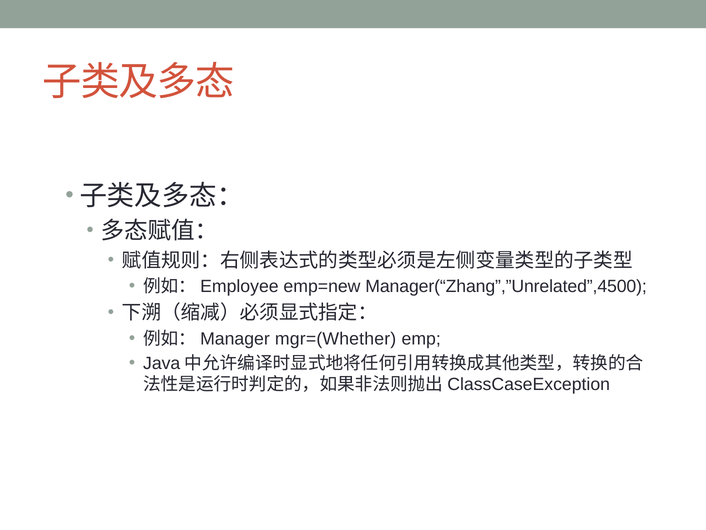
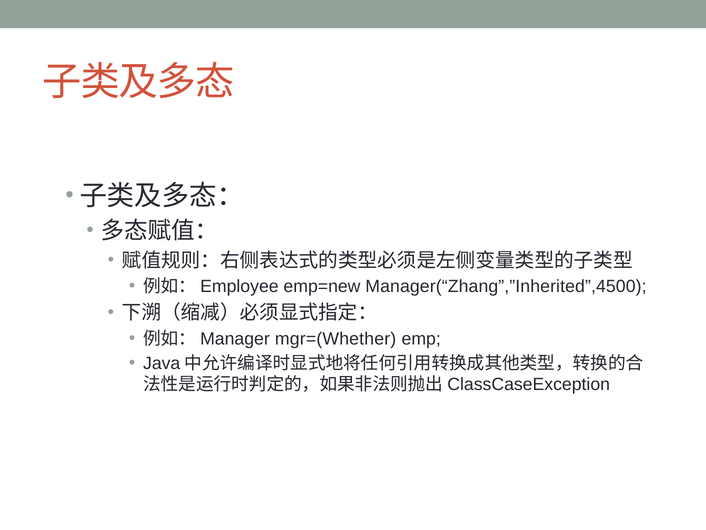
Manager(“Zhang”,”Unrelated”,4500: Manager(“Zhang”,”Unrelated”,4500 -> Manager(“Zhang”,”Inherited”,4500 (506, 286)
